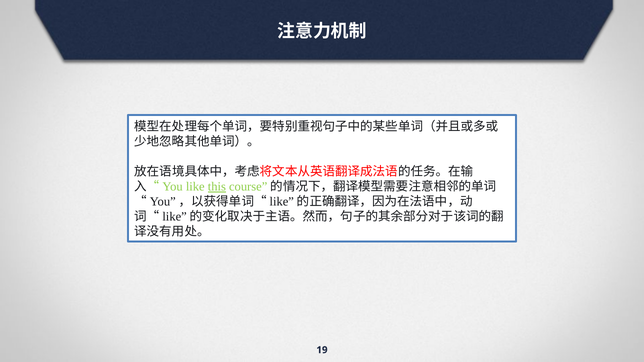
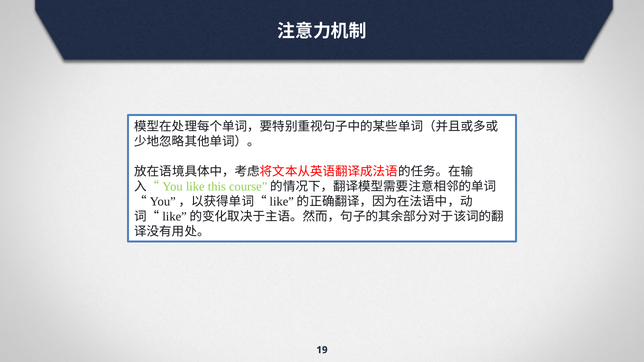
this underline: present -> none (217, 187)
